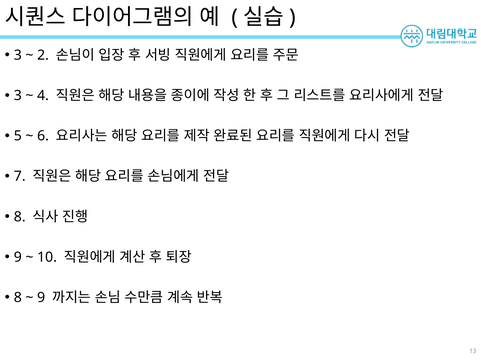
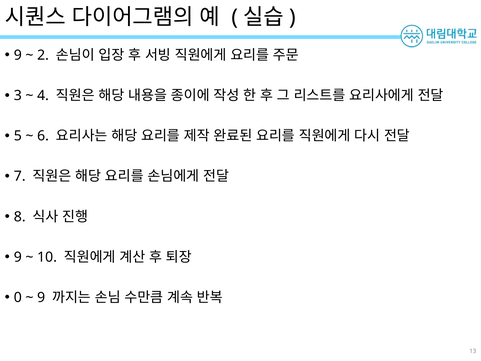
3: 3 -> 9 (18, 55)
8: 8 -> 0 (18, 297)
